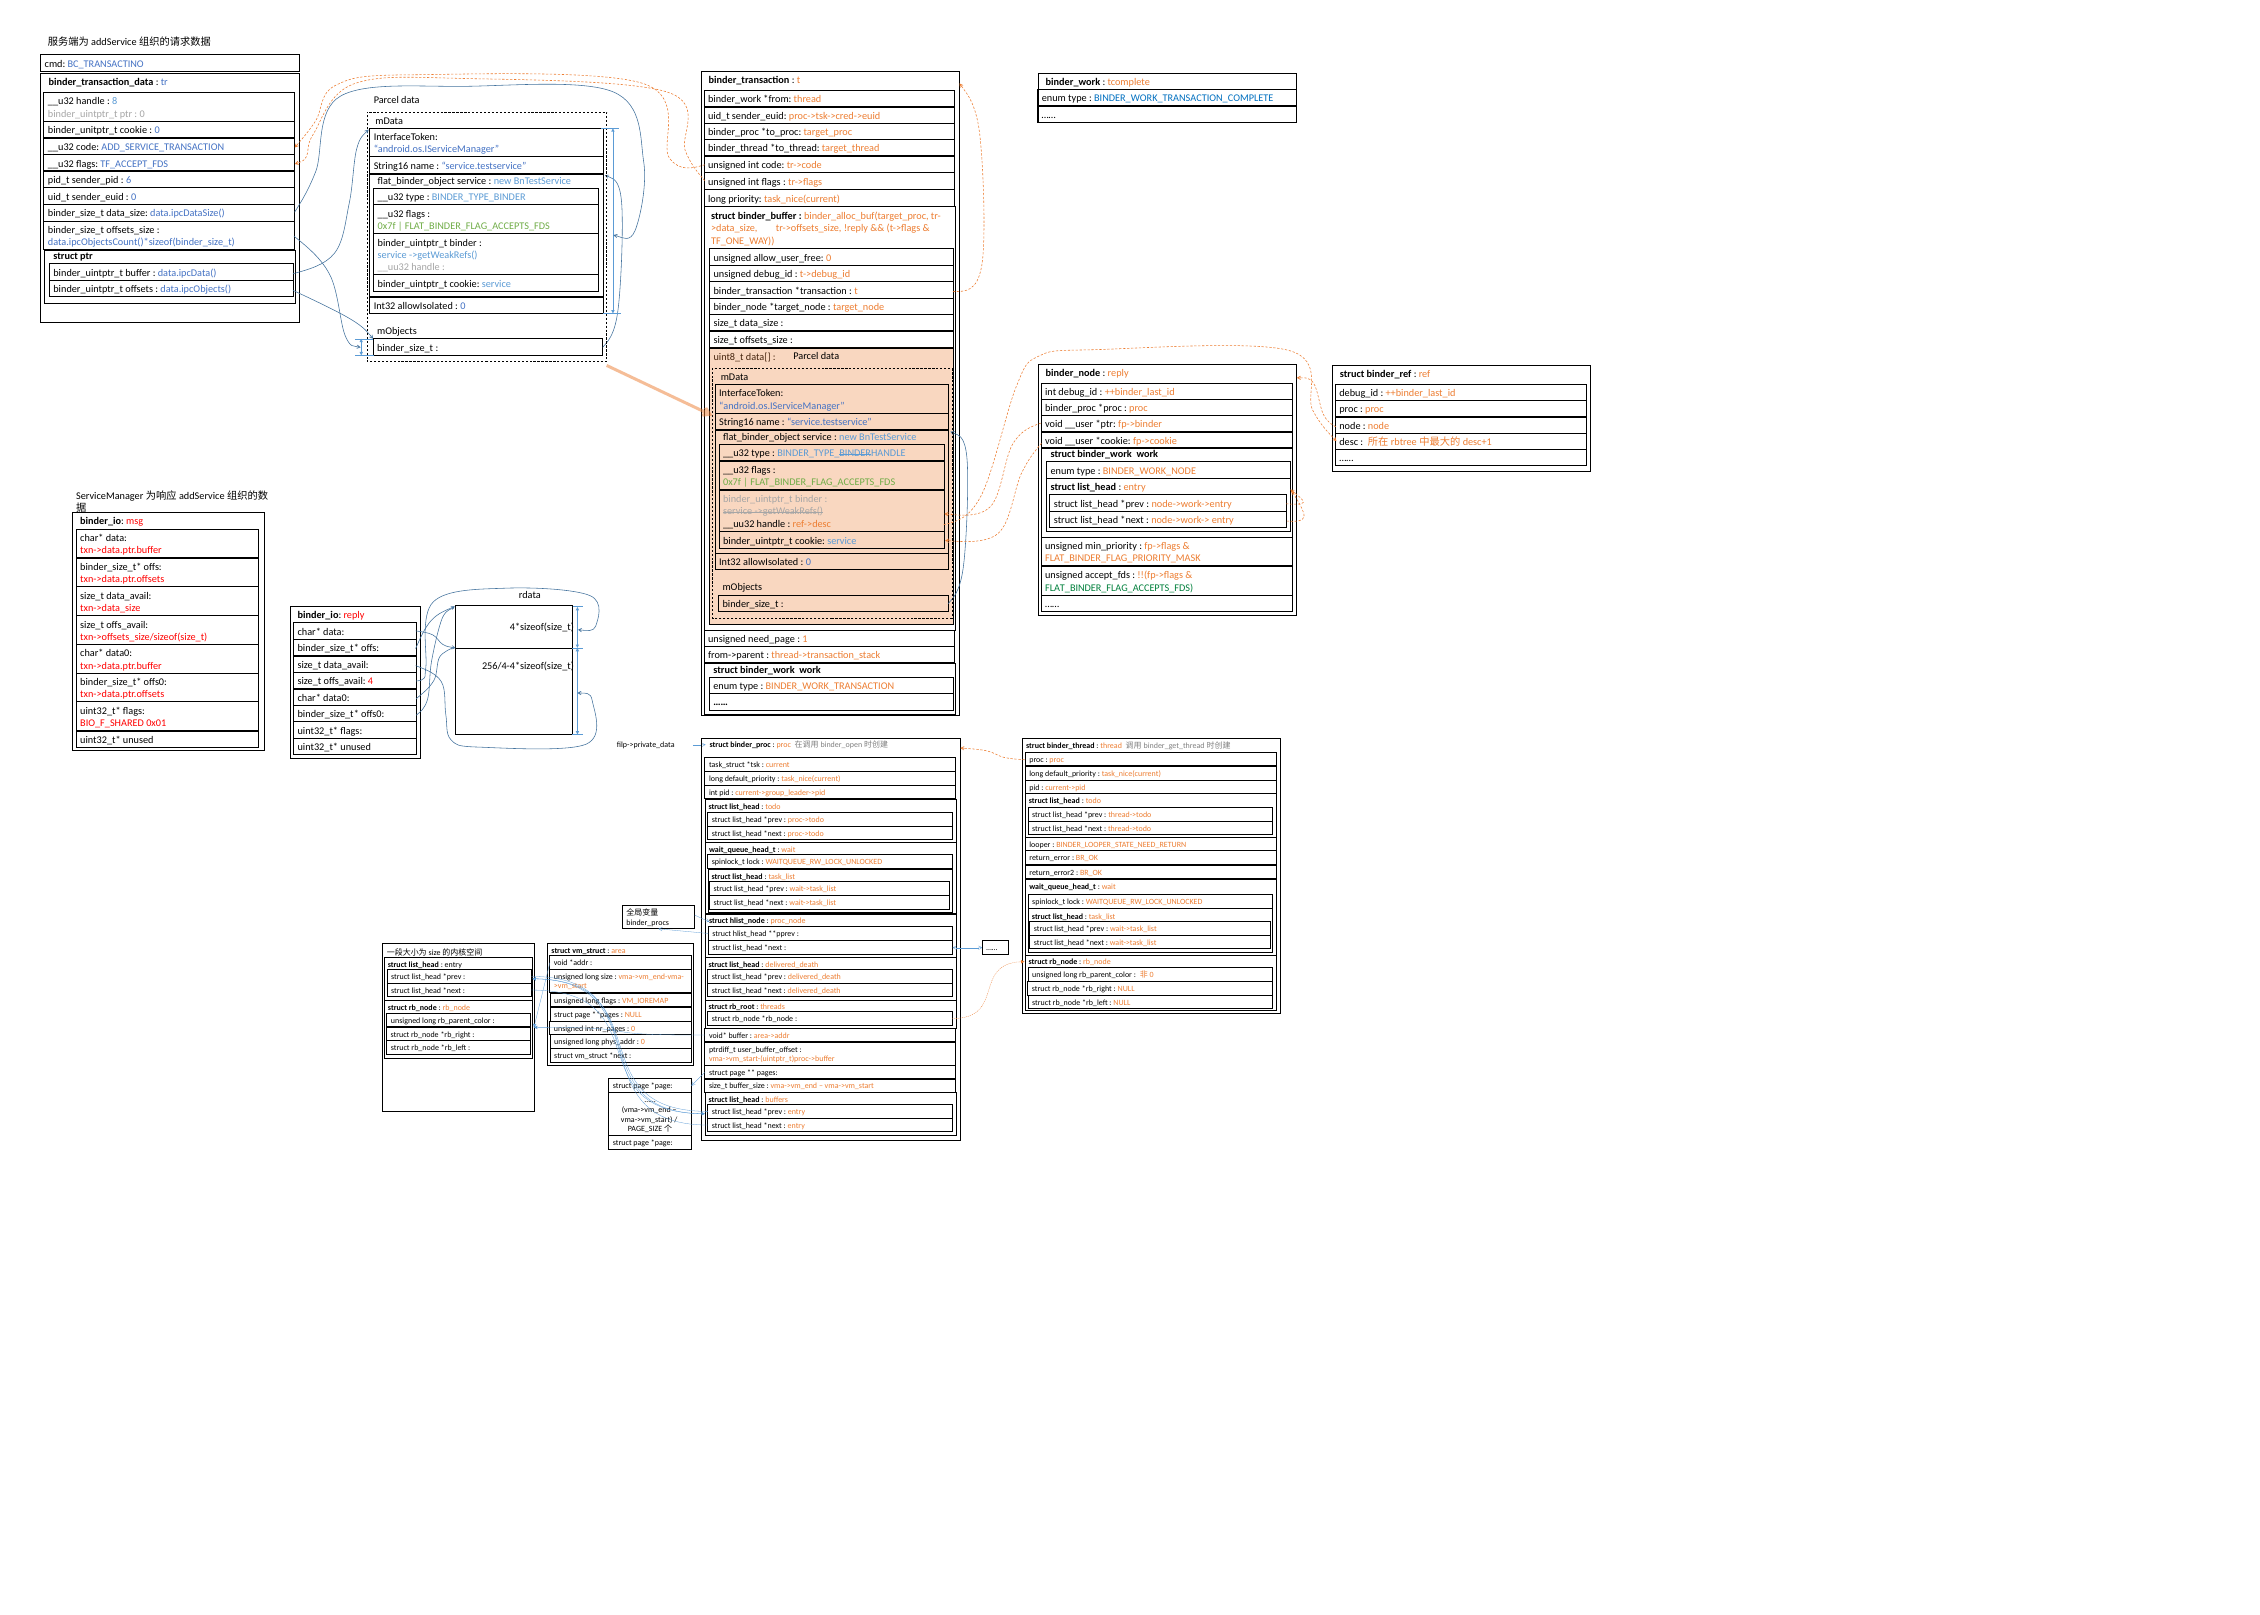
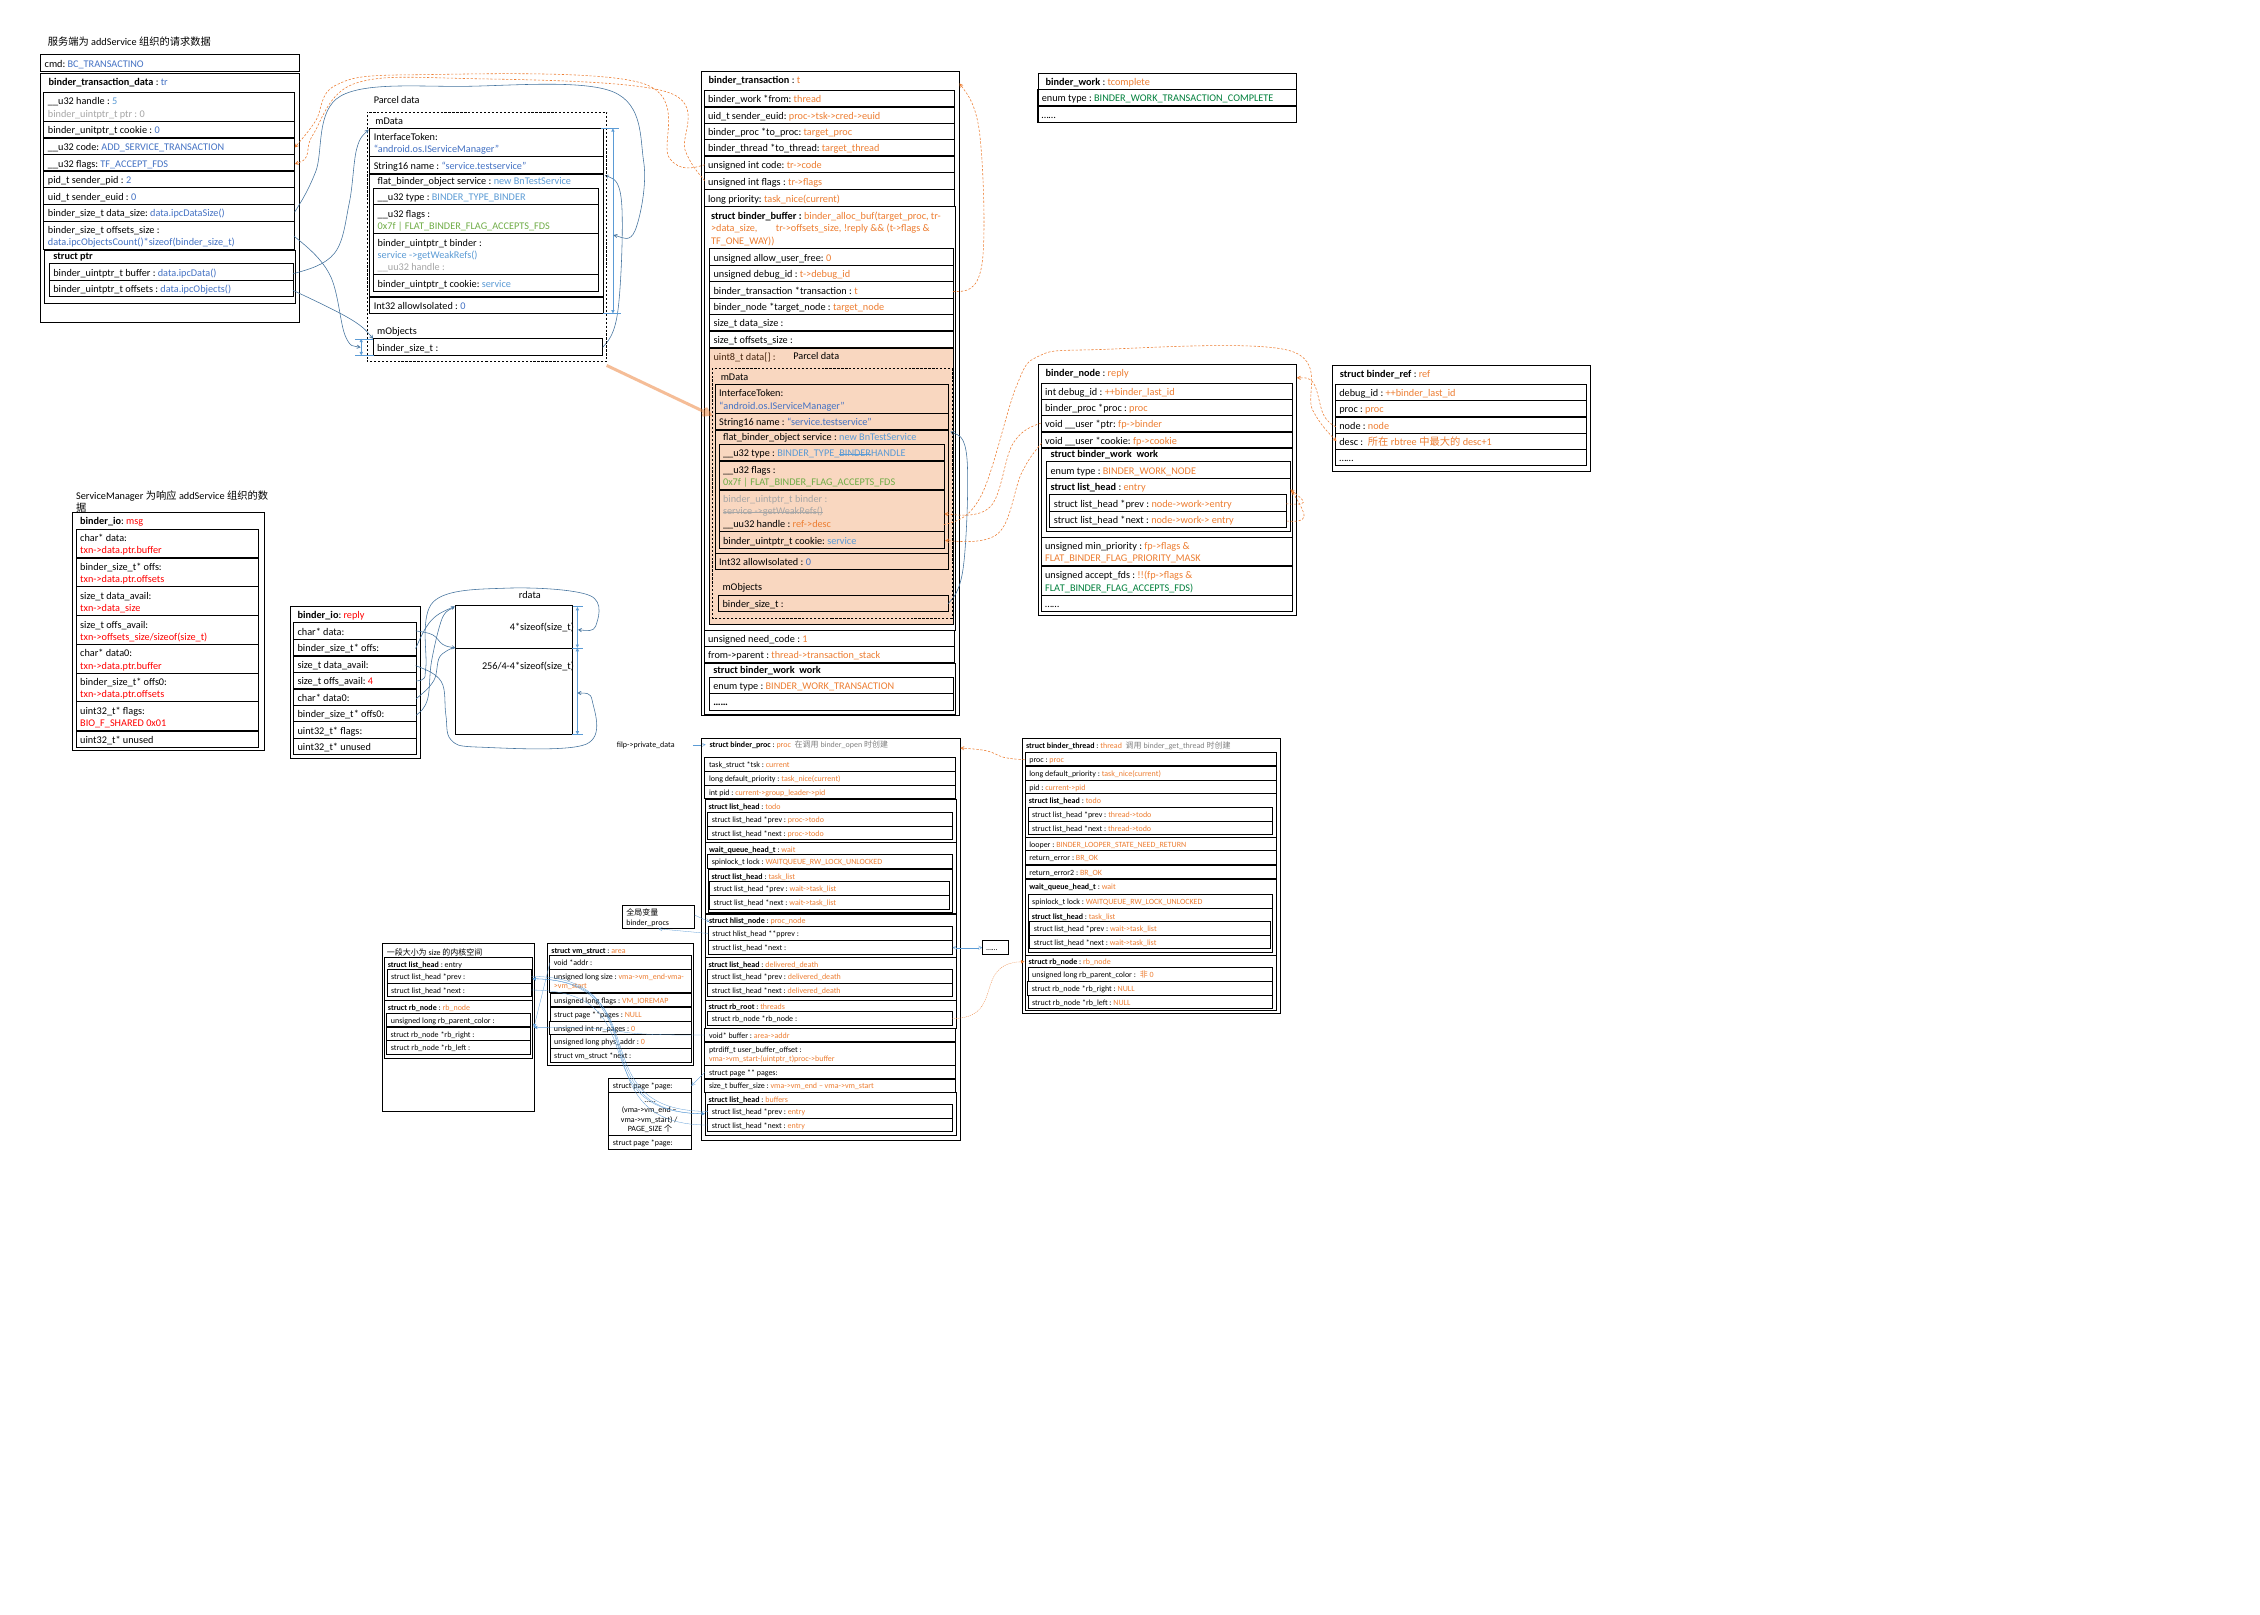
BINDER_WORK_TRANSACTION_COMPLETE colour: blue -> green (1184, 98)
8: 8 -> 5 (115, 101)
6: 6 -> 2 (129, 180)
need_page: need_page -> need_code (772, 639)
